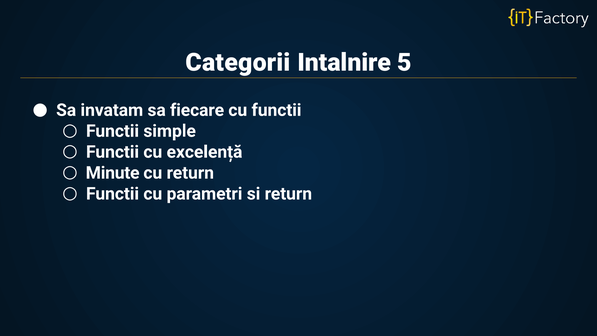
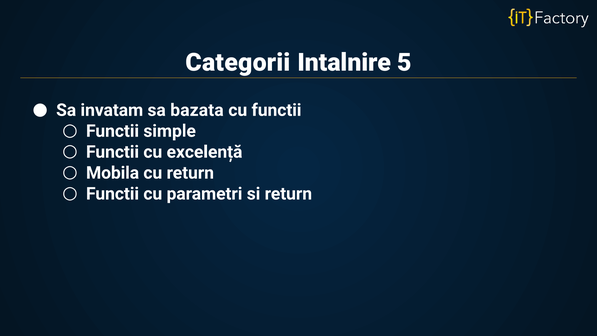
fiecare: fiecare -> bazata (197, 110)
Minute: Minute -> Mobila (113, 173)
